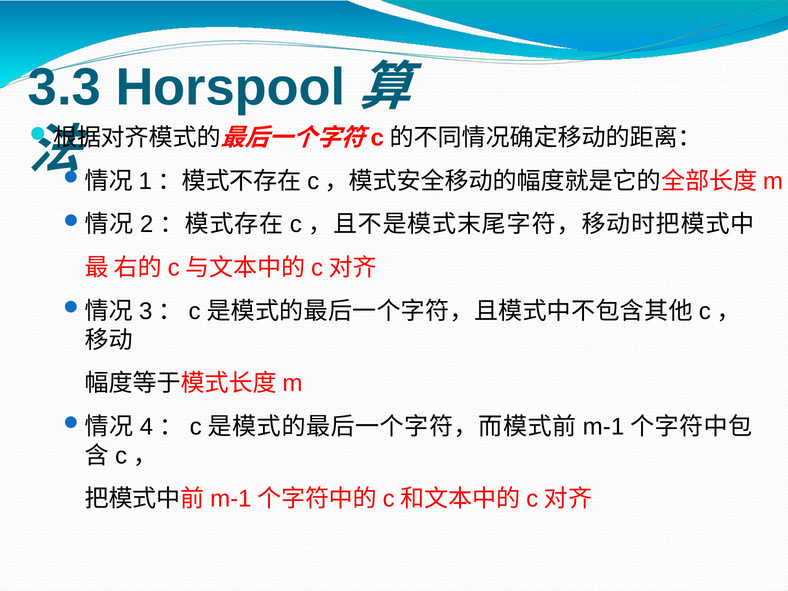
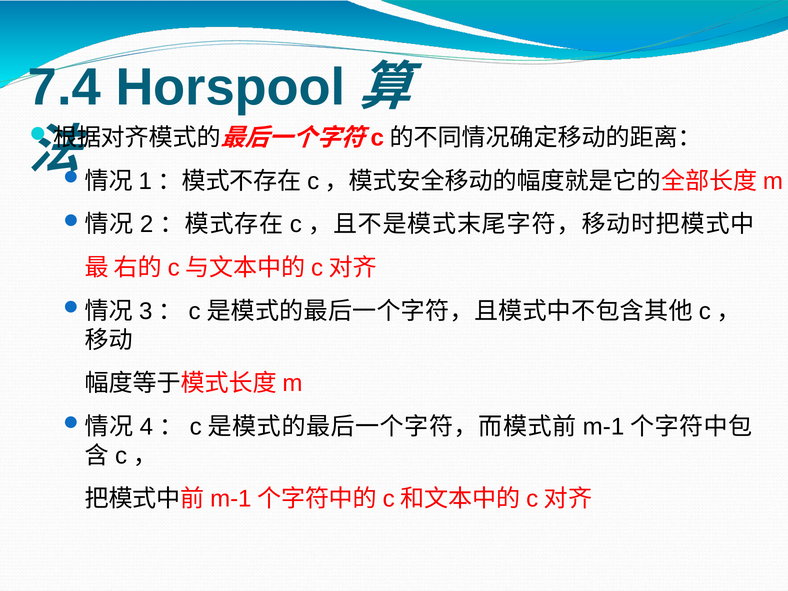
3.3: 3.3 -> 7.4 (64, 87)
